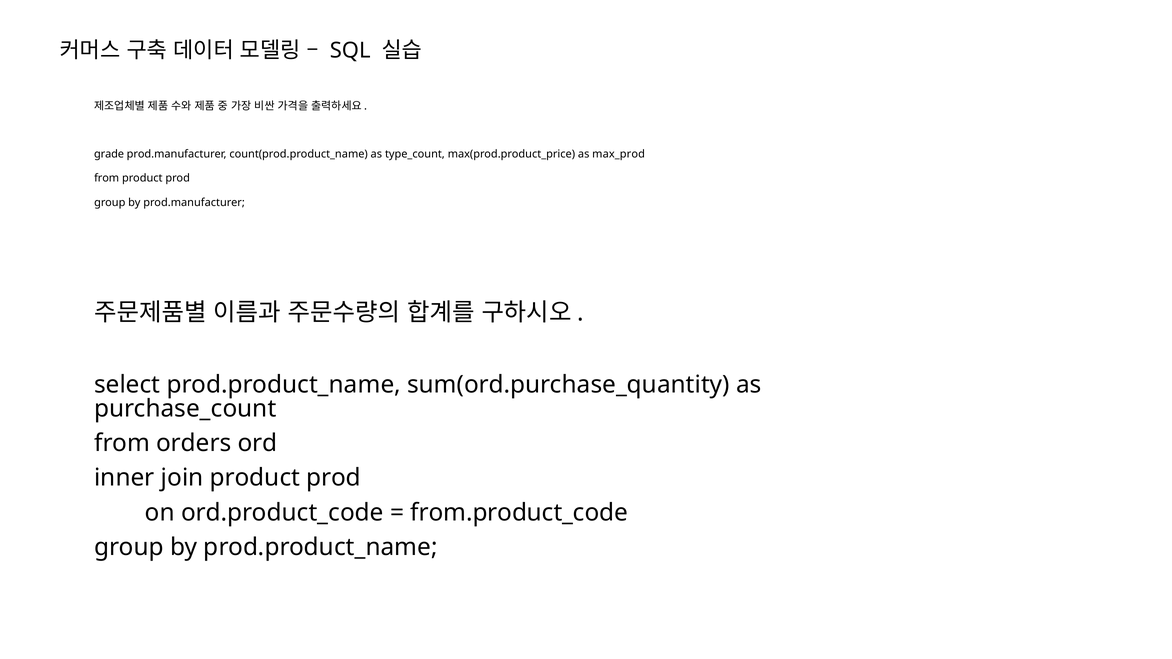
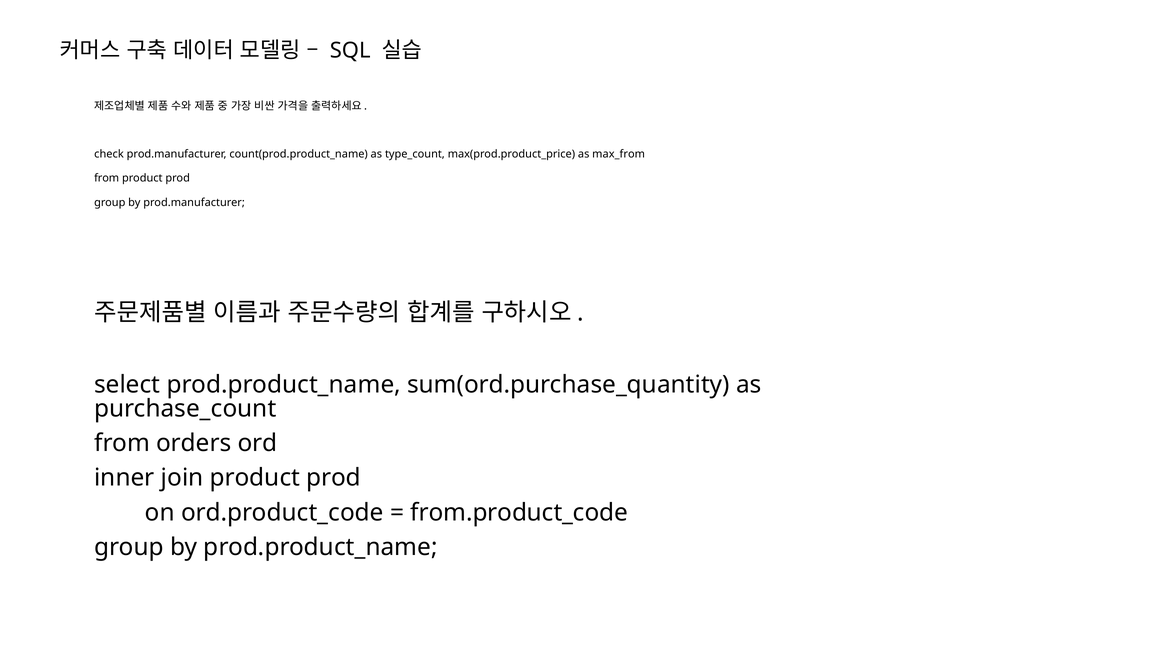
grade: grade -> check (109, 154)
max_prod: max_prod -> max_from (619, 154)
